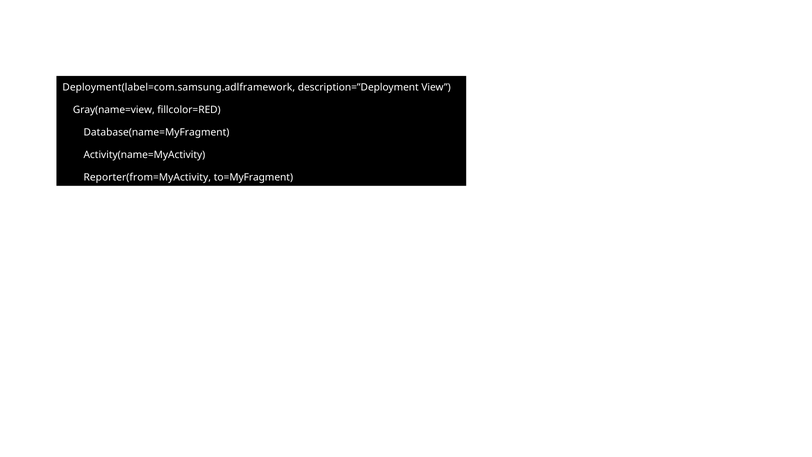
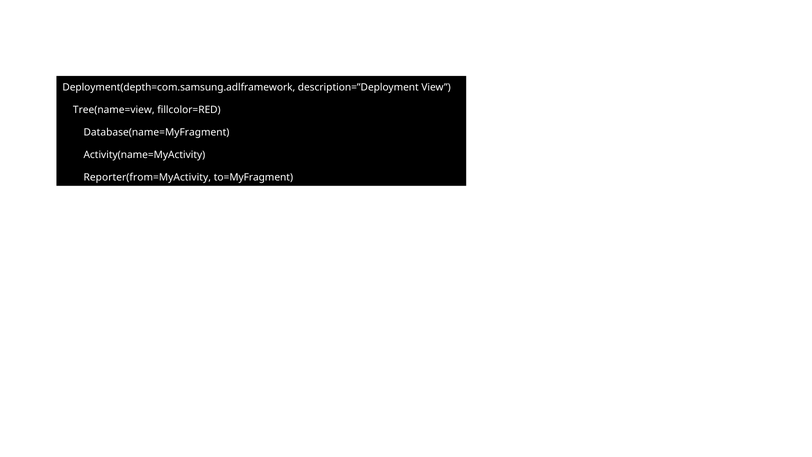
Deployment(label=com.samsung.adlframework: Deployment(label=com.samsung.adlframework -> Deployment(depth=com.samsung.adlframework (179, 87)
Gray(name=view: Gray(name=view -> Tree(name=view (114, 110)
